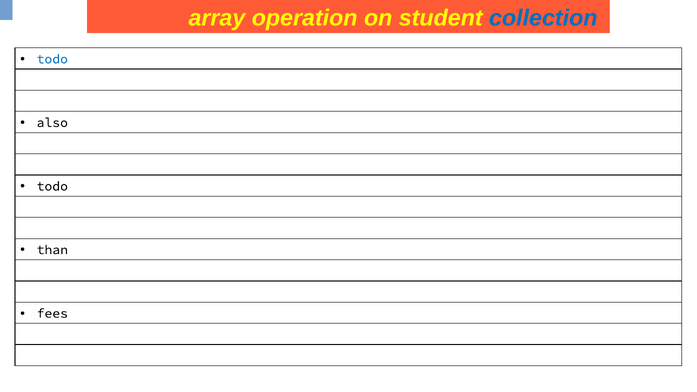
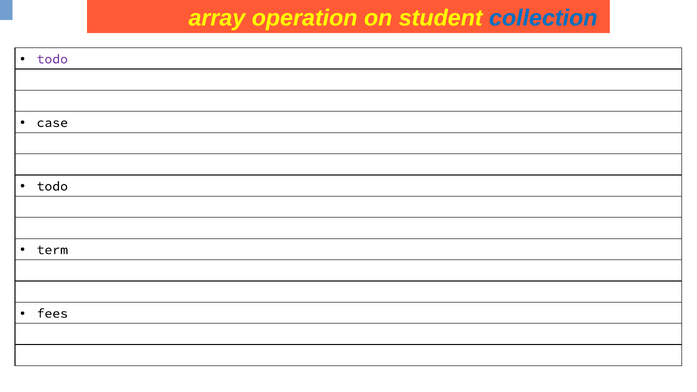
todo colour: blue -> purple (52, 59)
also: also -> case (52, 123)
than: than -> term (52, 250)
